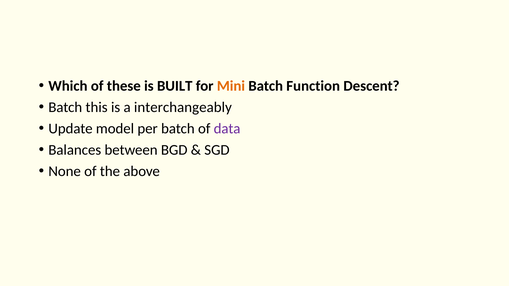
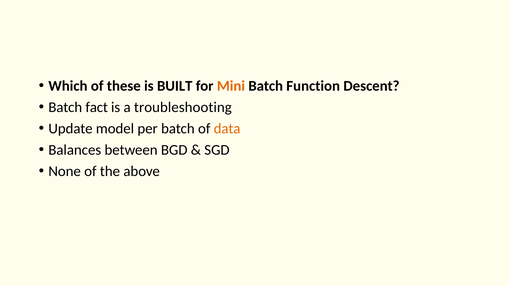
this: this -> fact (97, 107)
interchangeably: interchangeably -> troubleshooting (183, 107)
data colour: purple -> orange (227, 129)
